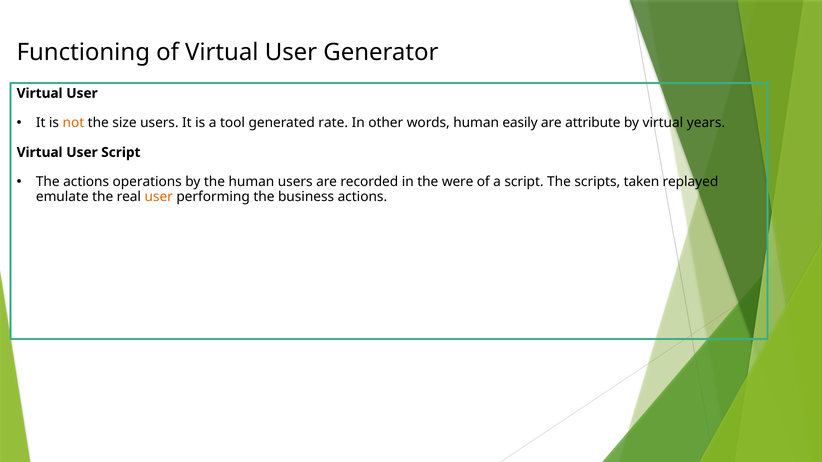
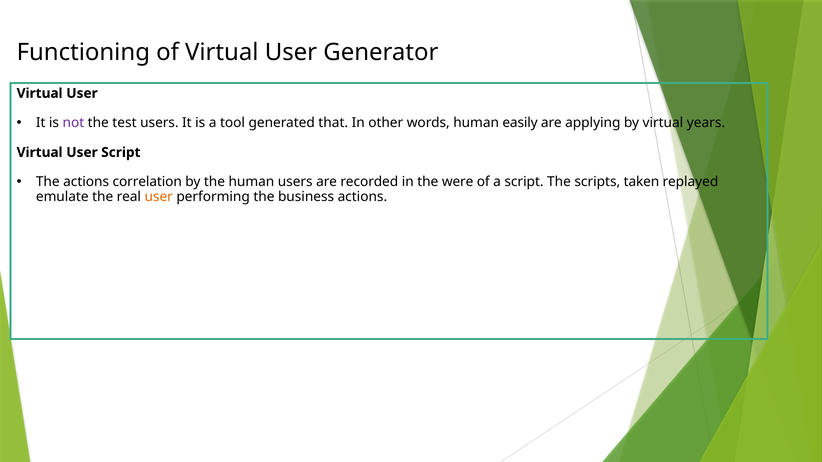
not colour: orange -> purple (73, 123)
size: size -> test (124, 123)
rate: rate -> that (333, 123)
attribute: attribute -> applying (593, 123)
operations: operations -> correlation (147, 182)
